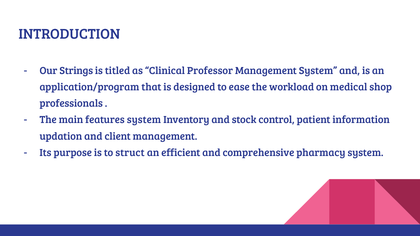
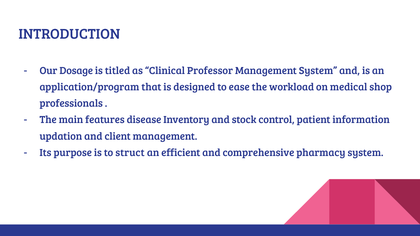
Strings: Strings -> Dosage (76, 71)
features system: system -> disease (144, 120)
